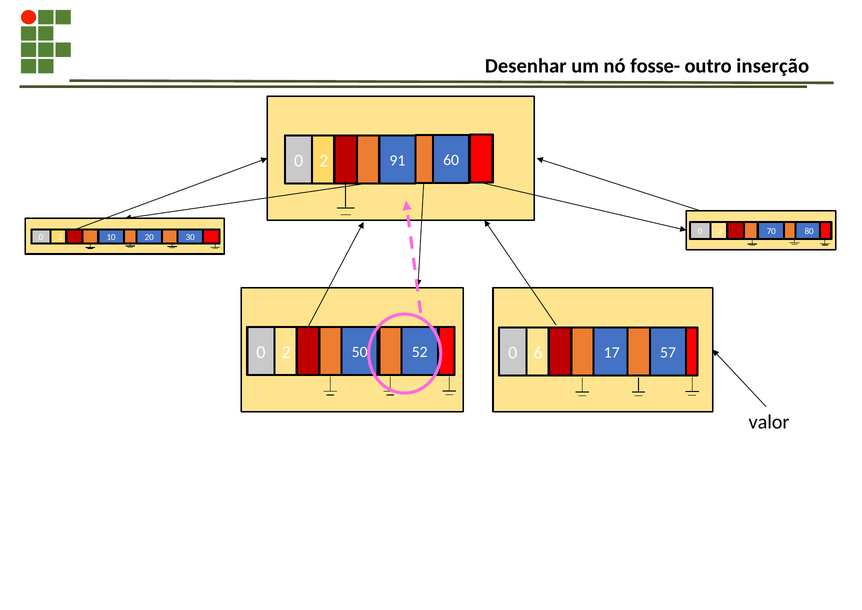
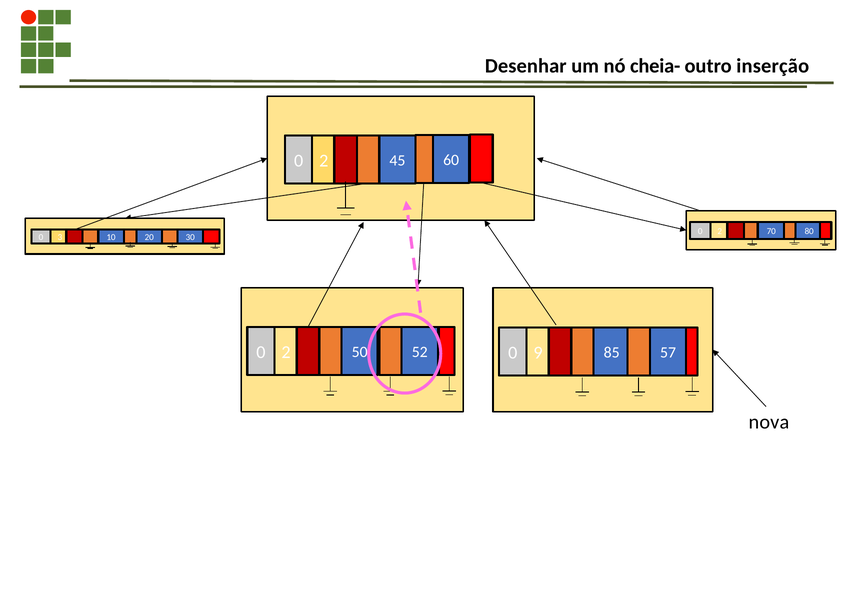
fosse-: fosse- -> cheia- (655, 66)
91: 91 -> 45 (397, 160)
6: 6 -> 9 (538, 353)
17: 17 -> 85 (612, 352)
valor: valor -> nova (769, 422)
